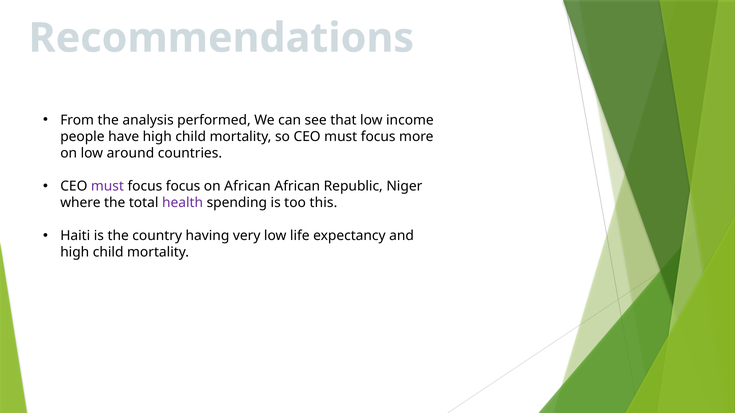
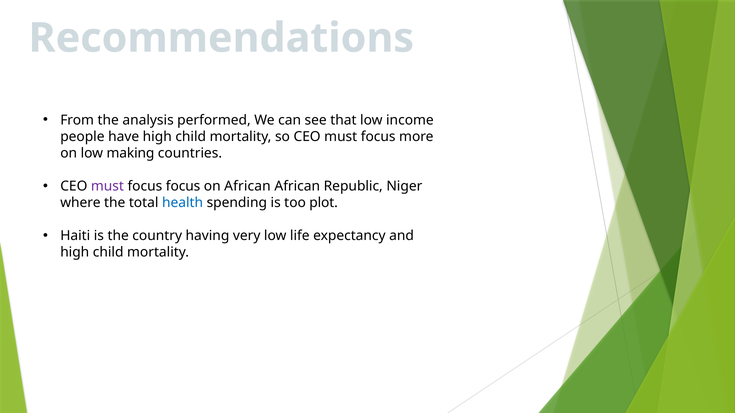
around: around -> making (131, 153)
health colour: purple -> blue (183, 203)
this: this -> plot (324, 203)
